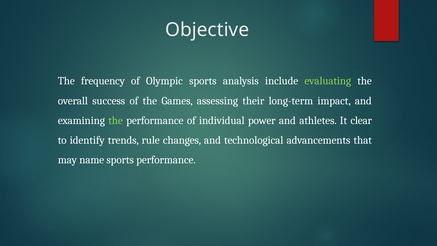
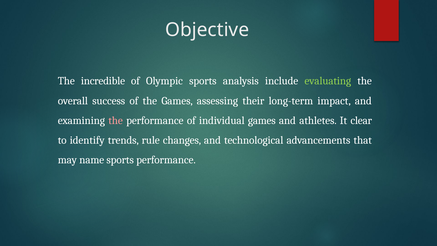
frequency: frequency -> incredible (103, 81)
the colour: light green -> pink (116, 120)
individual power: power -> games (262, 120)
